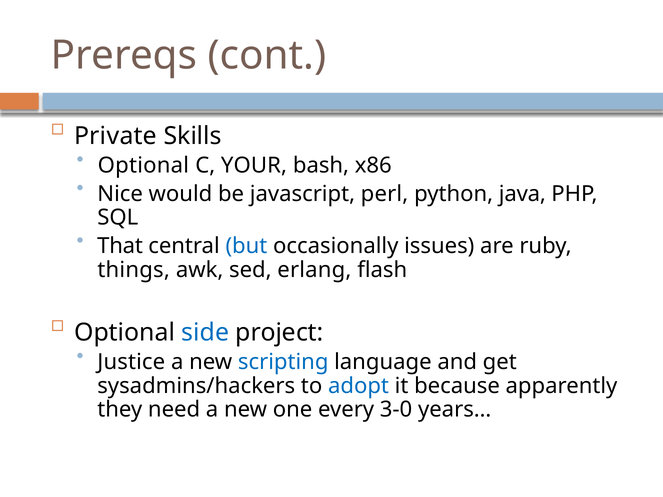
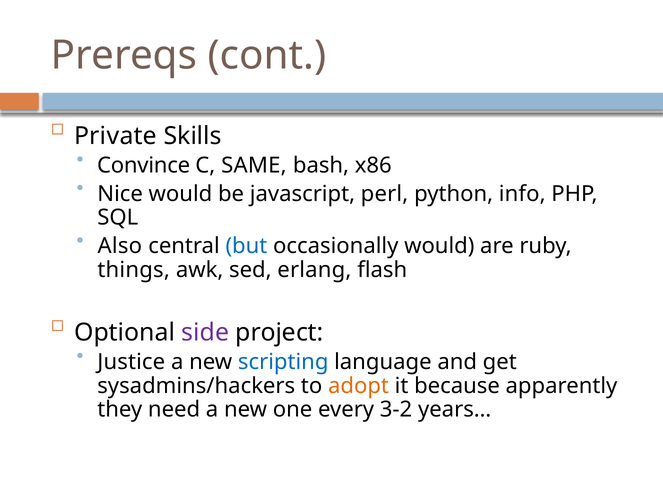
Optional: Optional -> Convince (144, 166)
YOUR: YOUR -> SAME (254, 166)
java: java -> info (522, 194)
That: That -> Also (120, 246)
occasionally issues: issues -> would (439, 246)
side colour: blue -> purple (205, 333)
adopt colour: blue -> orange (359, 386)
3-0: 3-0 -> 3-2 (396, 410)
